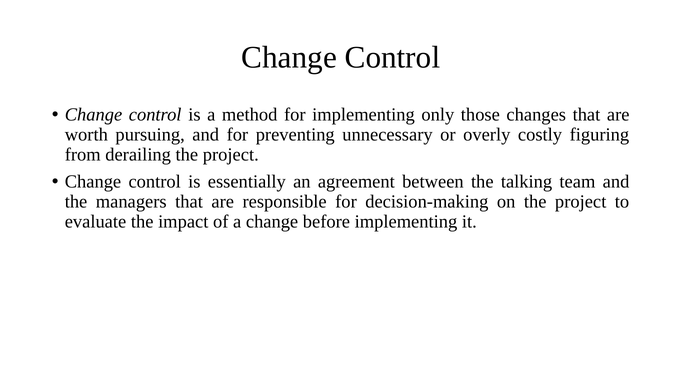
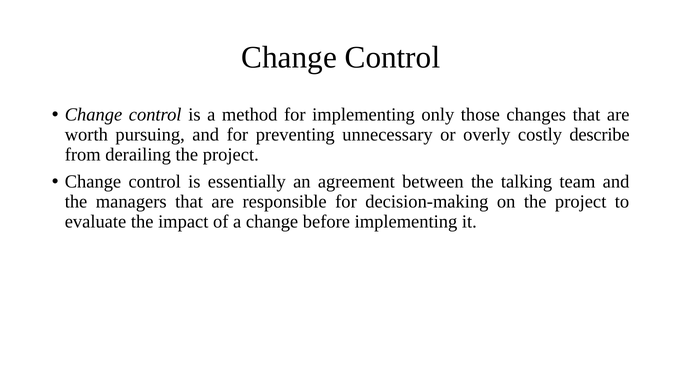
figuring: figuring -> describe (599, 135)
